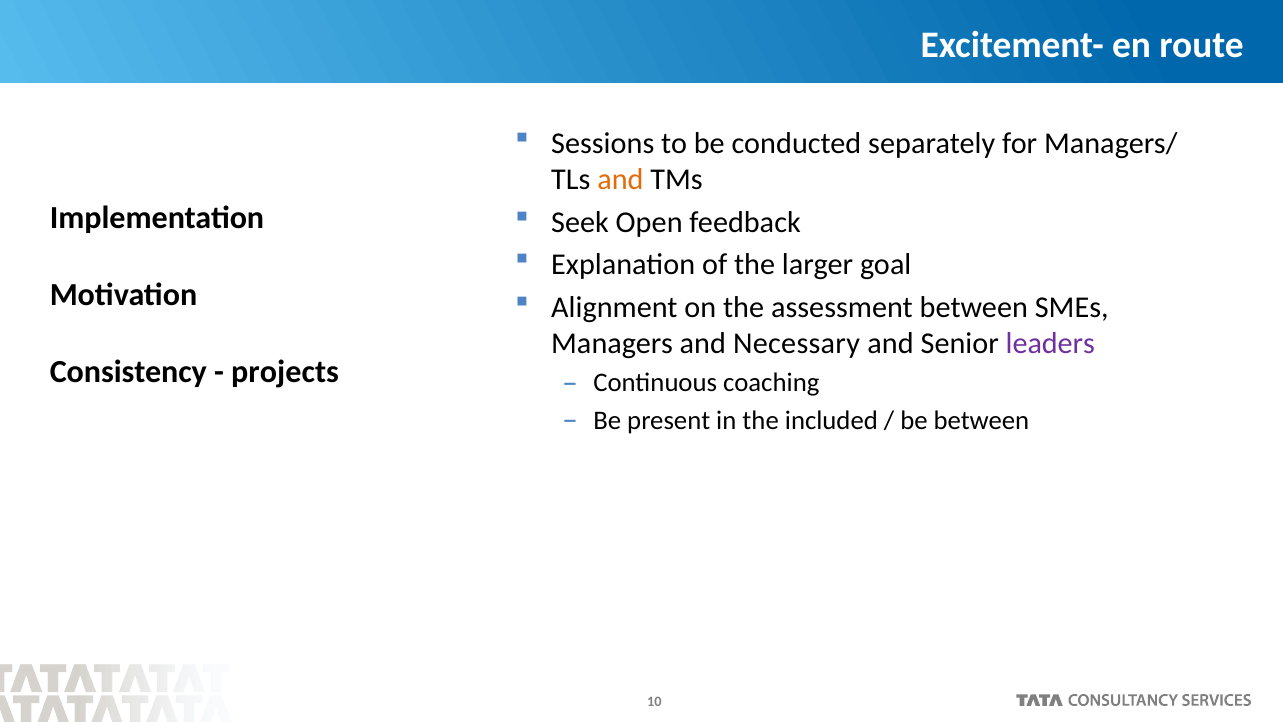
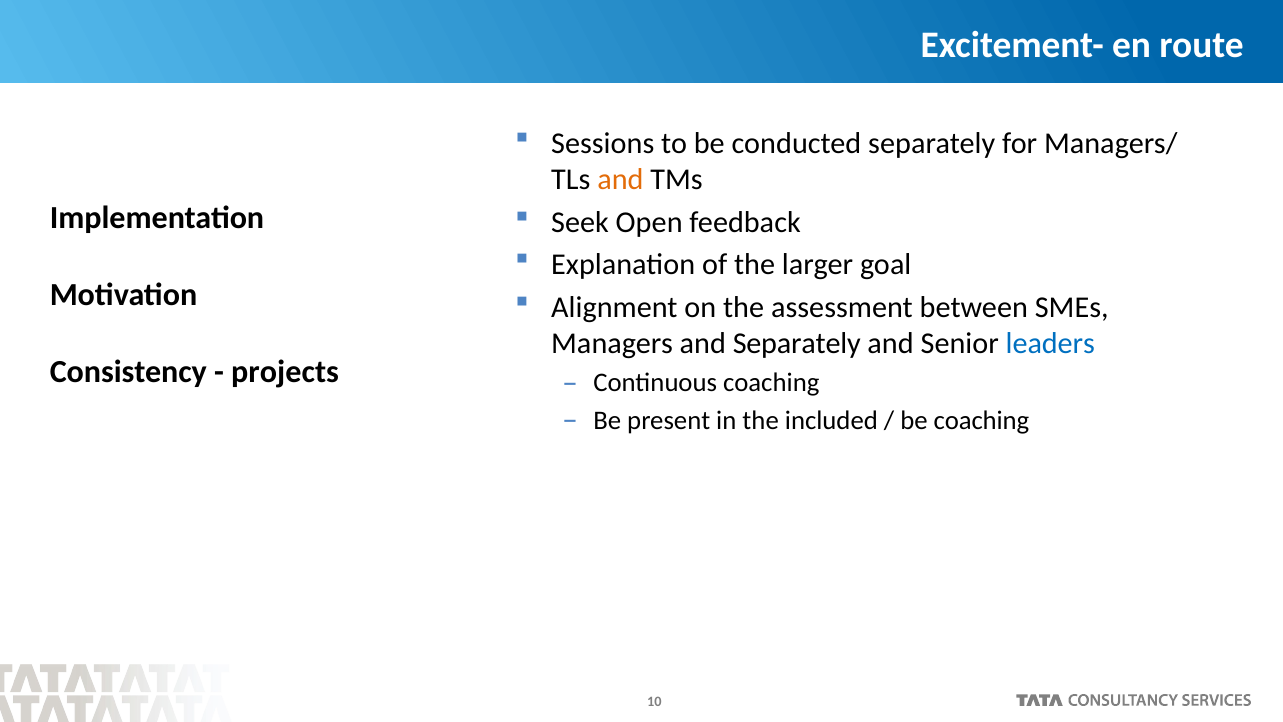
and Necessary: Necessary -> Separately (797, 343)
leaders colour: purple -> blue (1050, 343)
be between: between -> coaching (981, 420)
